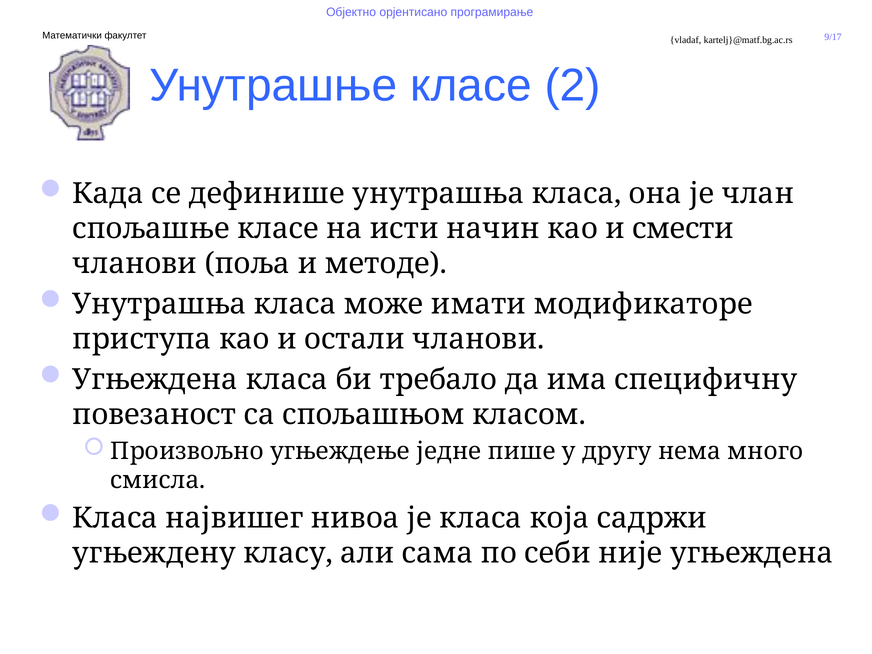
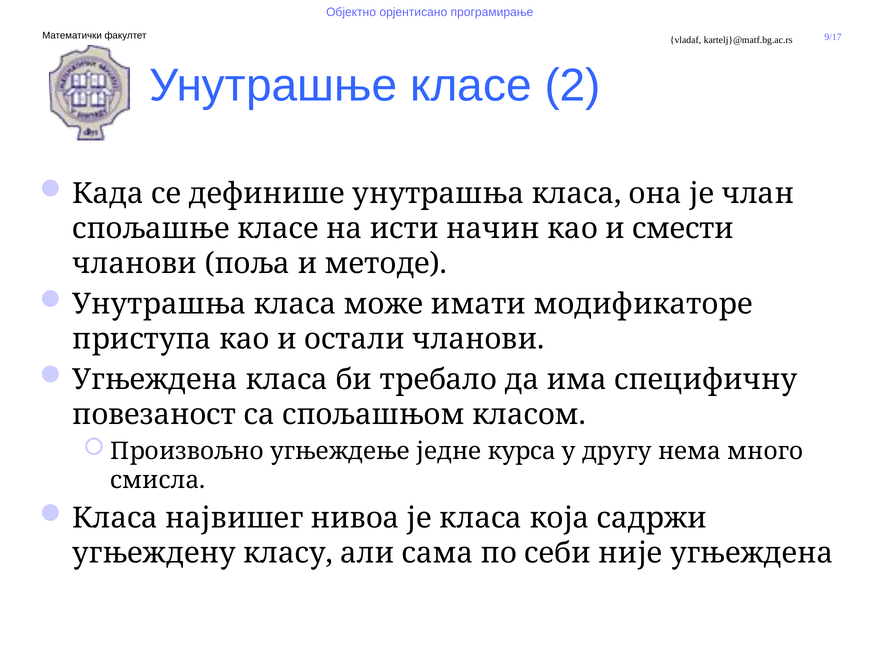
пише: пише -> курса (522, 451)
